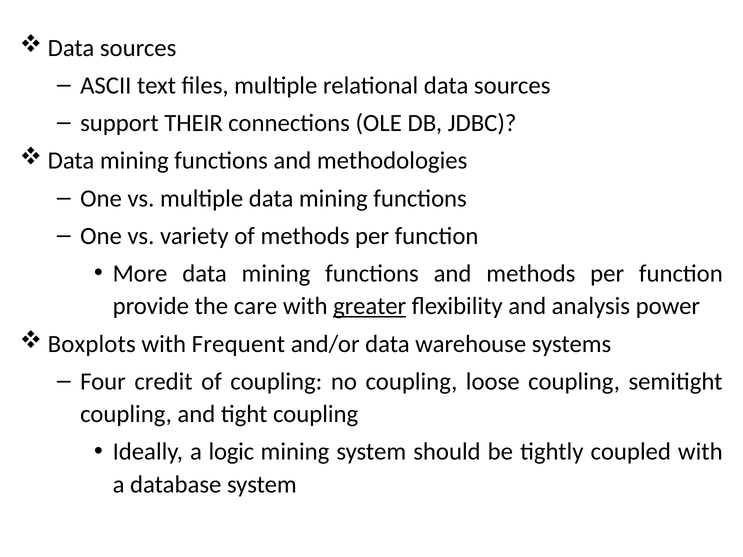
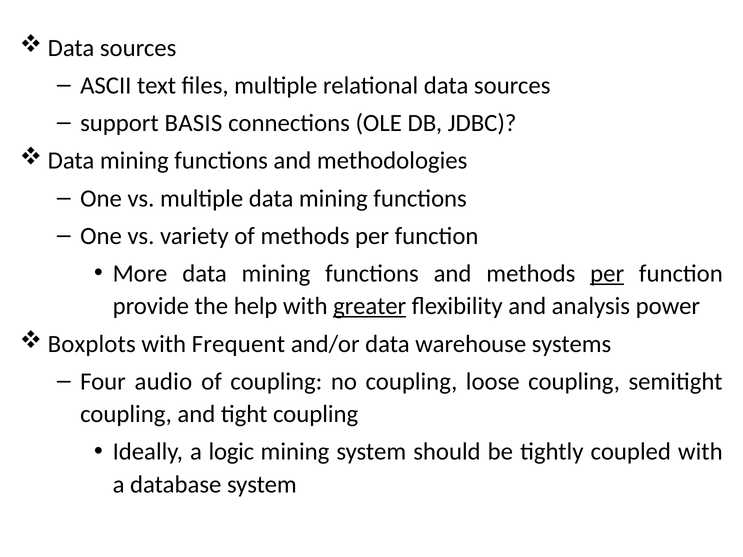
THEIR: THEIR -> BASIS (193, 123)
per underline: none -> present (607, 274)
care: care -> help (256, 306)
credit: credit -> audio (163, 382)
